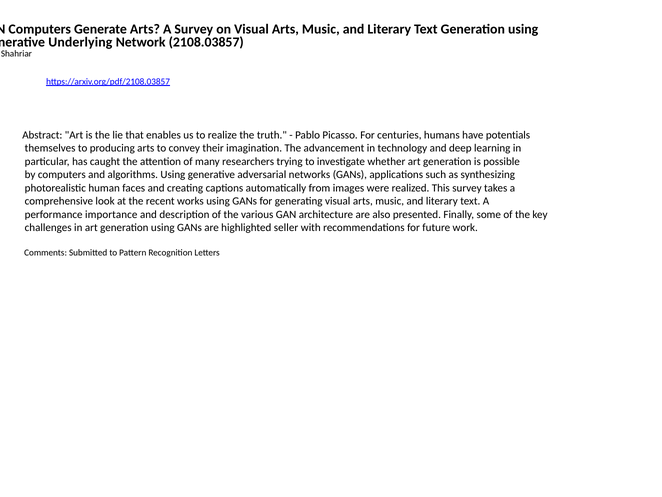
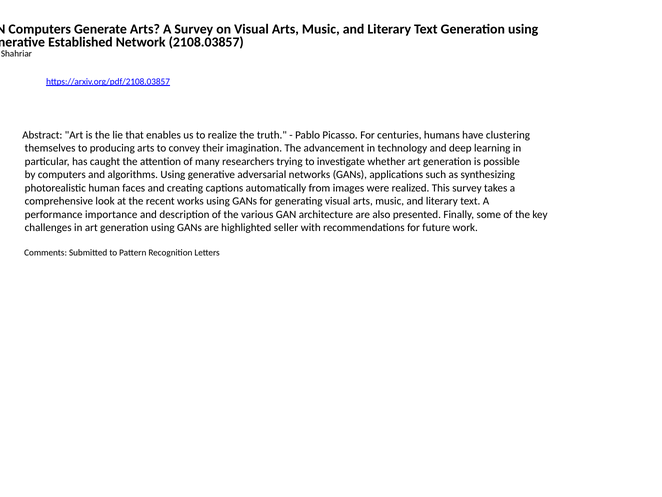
Underlying: Underlying -> Established (80, 42)
potentials: potentials -> clustering (508, 135)
